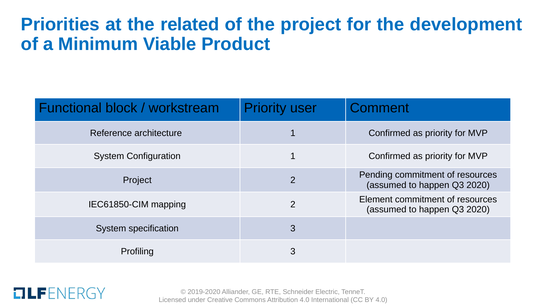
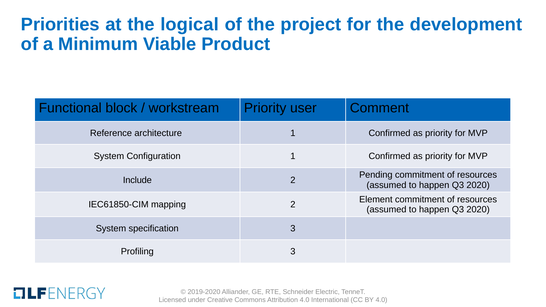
related: related -> logical (190, 24)
Project: Project -> Include (137, 180)
